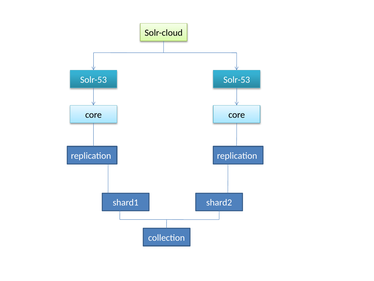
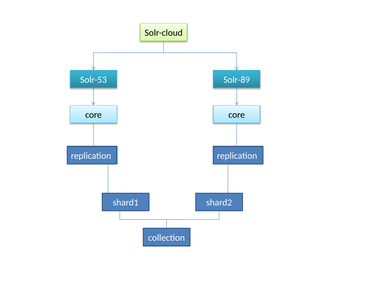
Solr-53 Solr-53: Solr-53 -> Solr-89 (237, 80)
